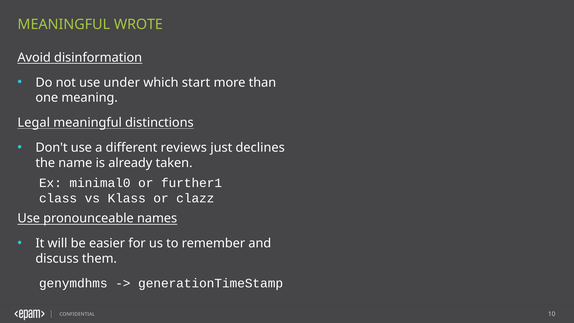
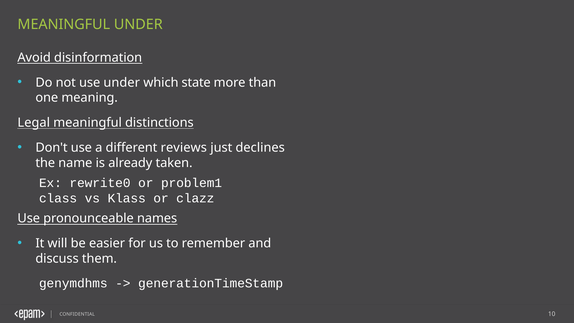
MEANINGFUL WROTE: WROTE -> UNDER (138, 24)
start: start -> state (196, 82)
minimal0: minimal0 -> rewrite0 (100, 183)
further1: further1 -> problem1 (192, 183)
